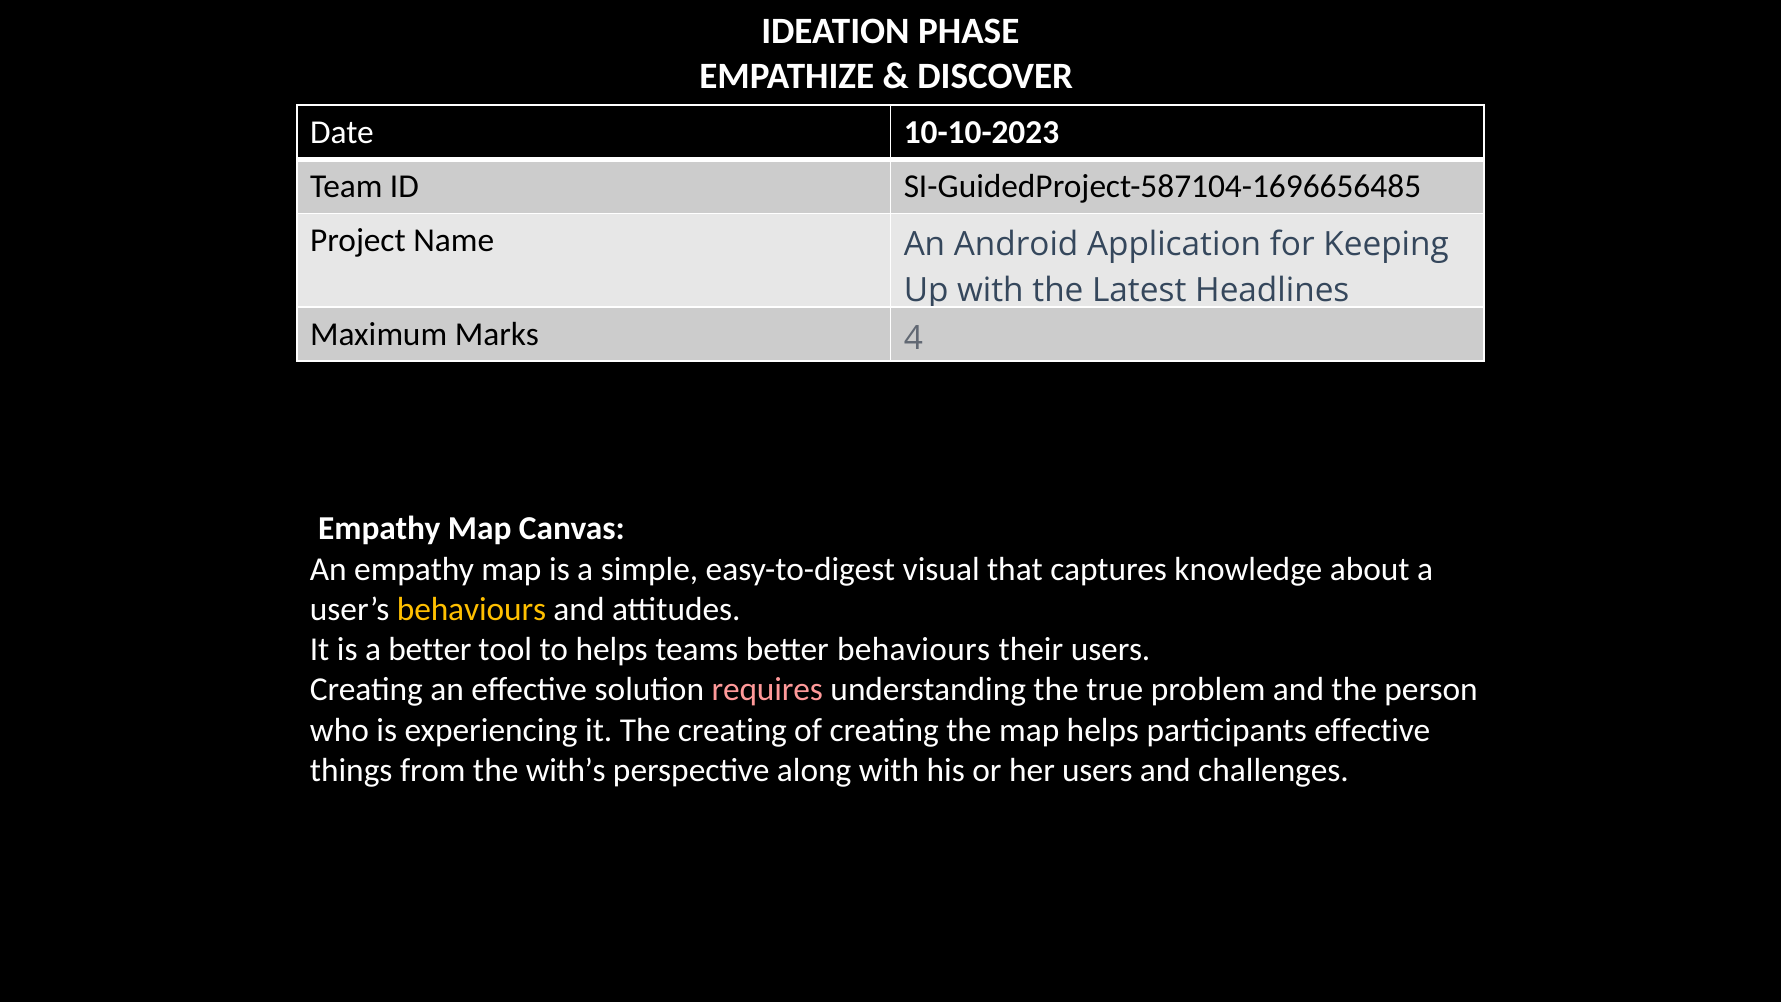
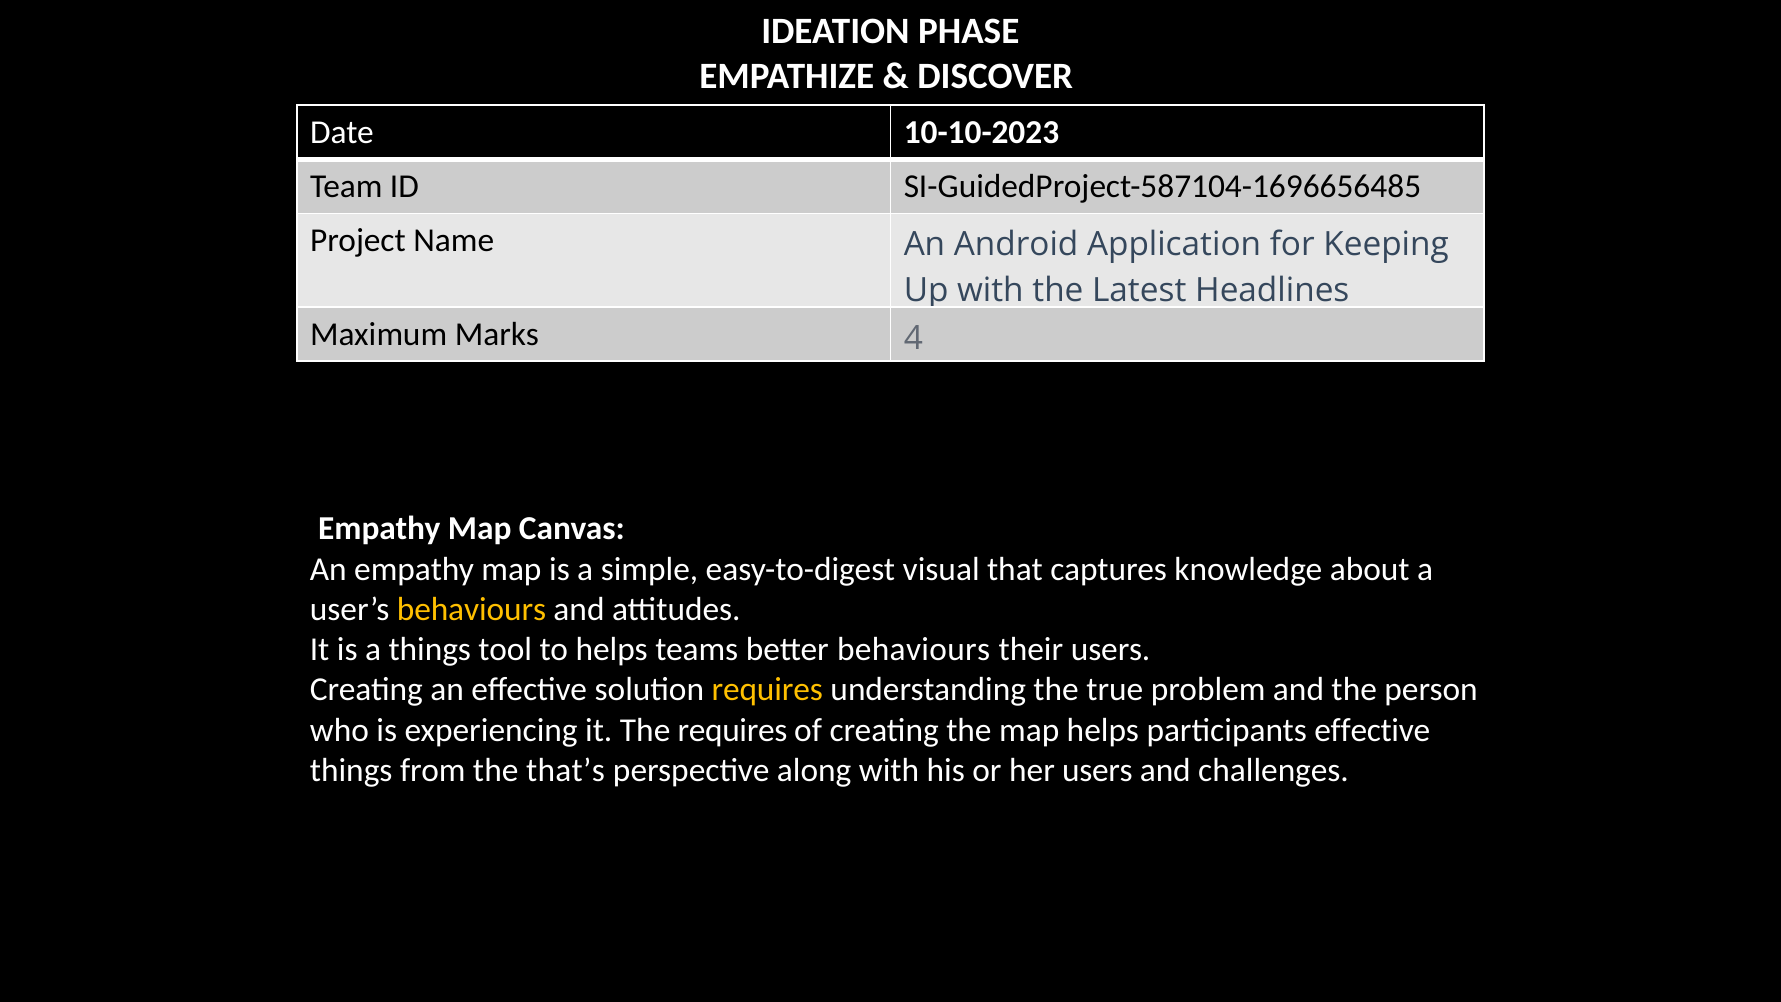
a better: better -> things (430, 650)
requires colour: pink -> yellow (767, 690)
The creating: creating -> requires (732, 730)
with’s: with’s -> that’s (565, 770)
